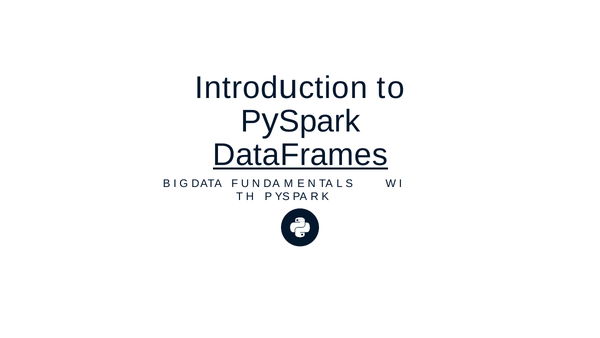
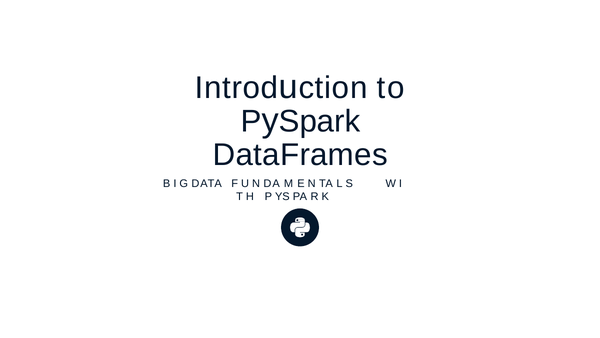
DataFrames underline: present -> none (300, 155)
